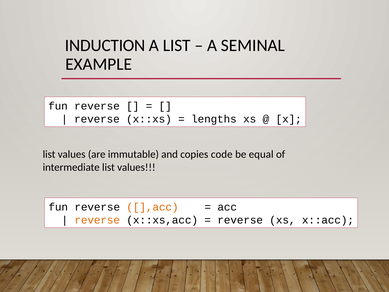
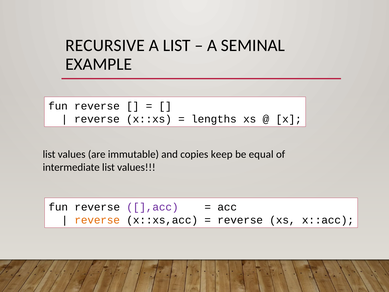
INDUCTION: INDUCTION -> RECURSIVE (105, 45)
code: code -> keep (222, 154)
],acc colour: orange -> purple (152, 207)
